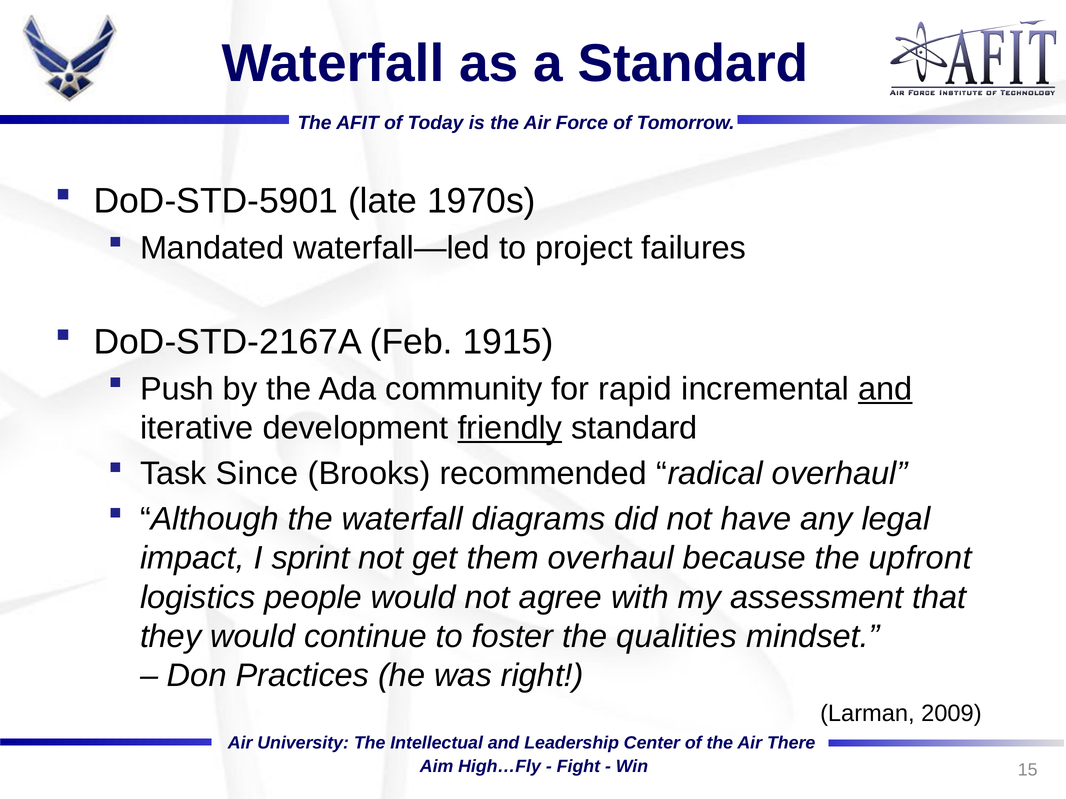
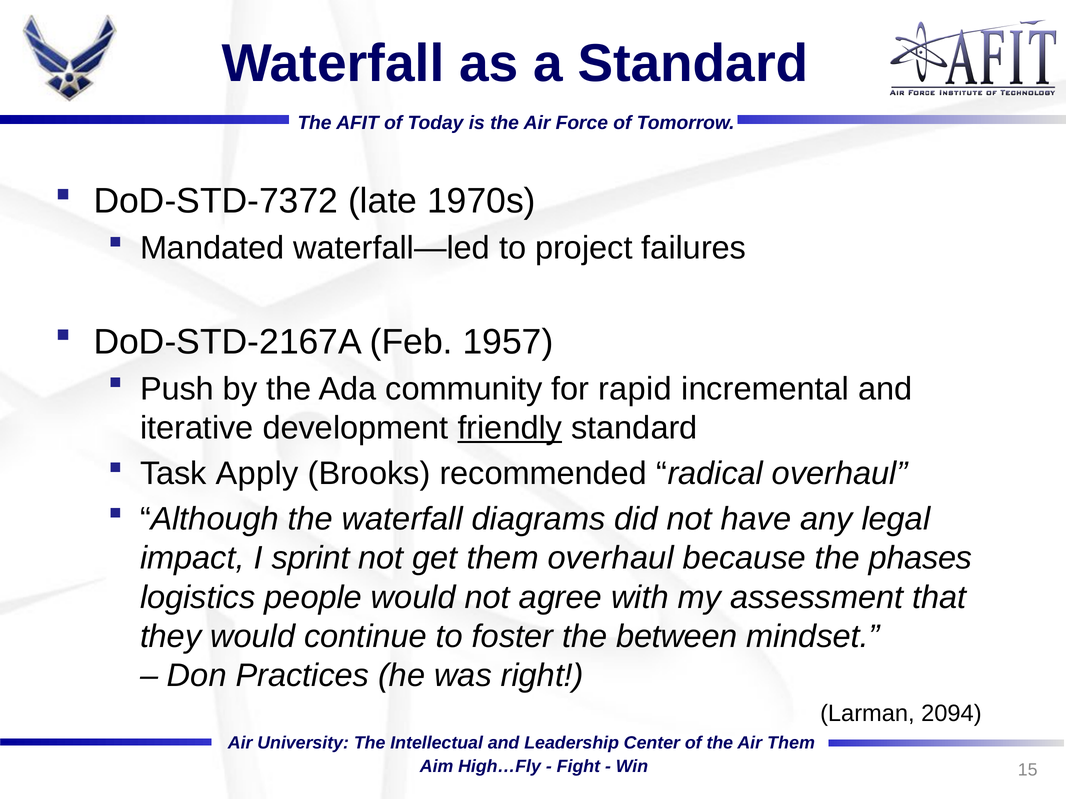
DoD-STD-5901: DoD-STD-5901 -> DoD-STD-7372 (216, 201)
1915: 1915 -> 1957 (508, 342)
and underline: present -> none (885, 389)
Since: Since -> Apply (257, 474)
upfront: upfront -> phases (920, 559)
qualities: qualities -> between (677, 637)
2009: 2009 -> 2094 (951, 714)
There: There -> Them (791, 743)
